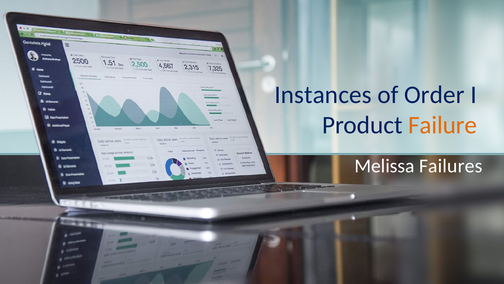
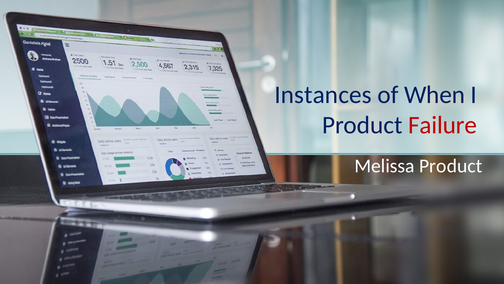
Order: Order -> When (435, 95)
Failure colour: orange -> red (443, 125)
Melissa Failures: Failures -> Product (451, 166)
